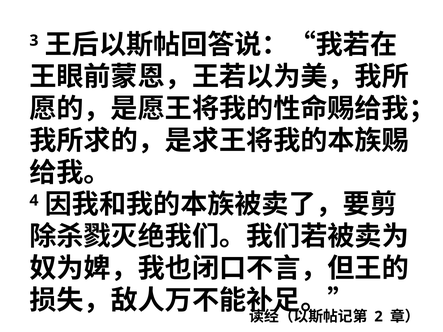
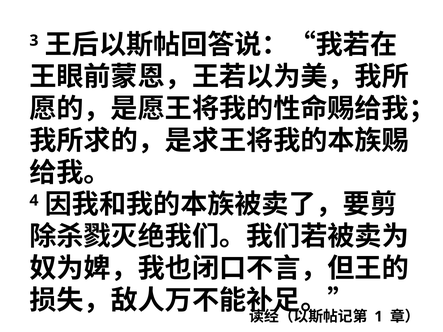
2: 2 -> 1 (379, 317)
